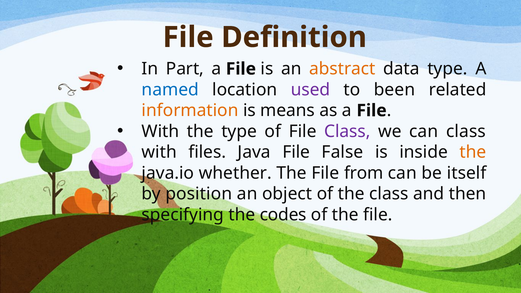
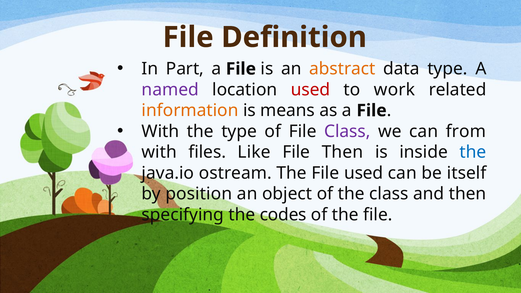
named colour: blue -> purple (170, 90)
used colour: purple -> red (310, 90)
been: been -> work (395, 90)
can class: class -> from (466, 131)
Java: Java -> Like (254, 152)
File False: False -> Then (342, 152)
the colour: orange -> blue (473, 152)
whether: whether -> ostream (235, 173)
File from: from -> used (364, 173)
